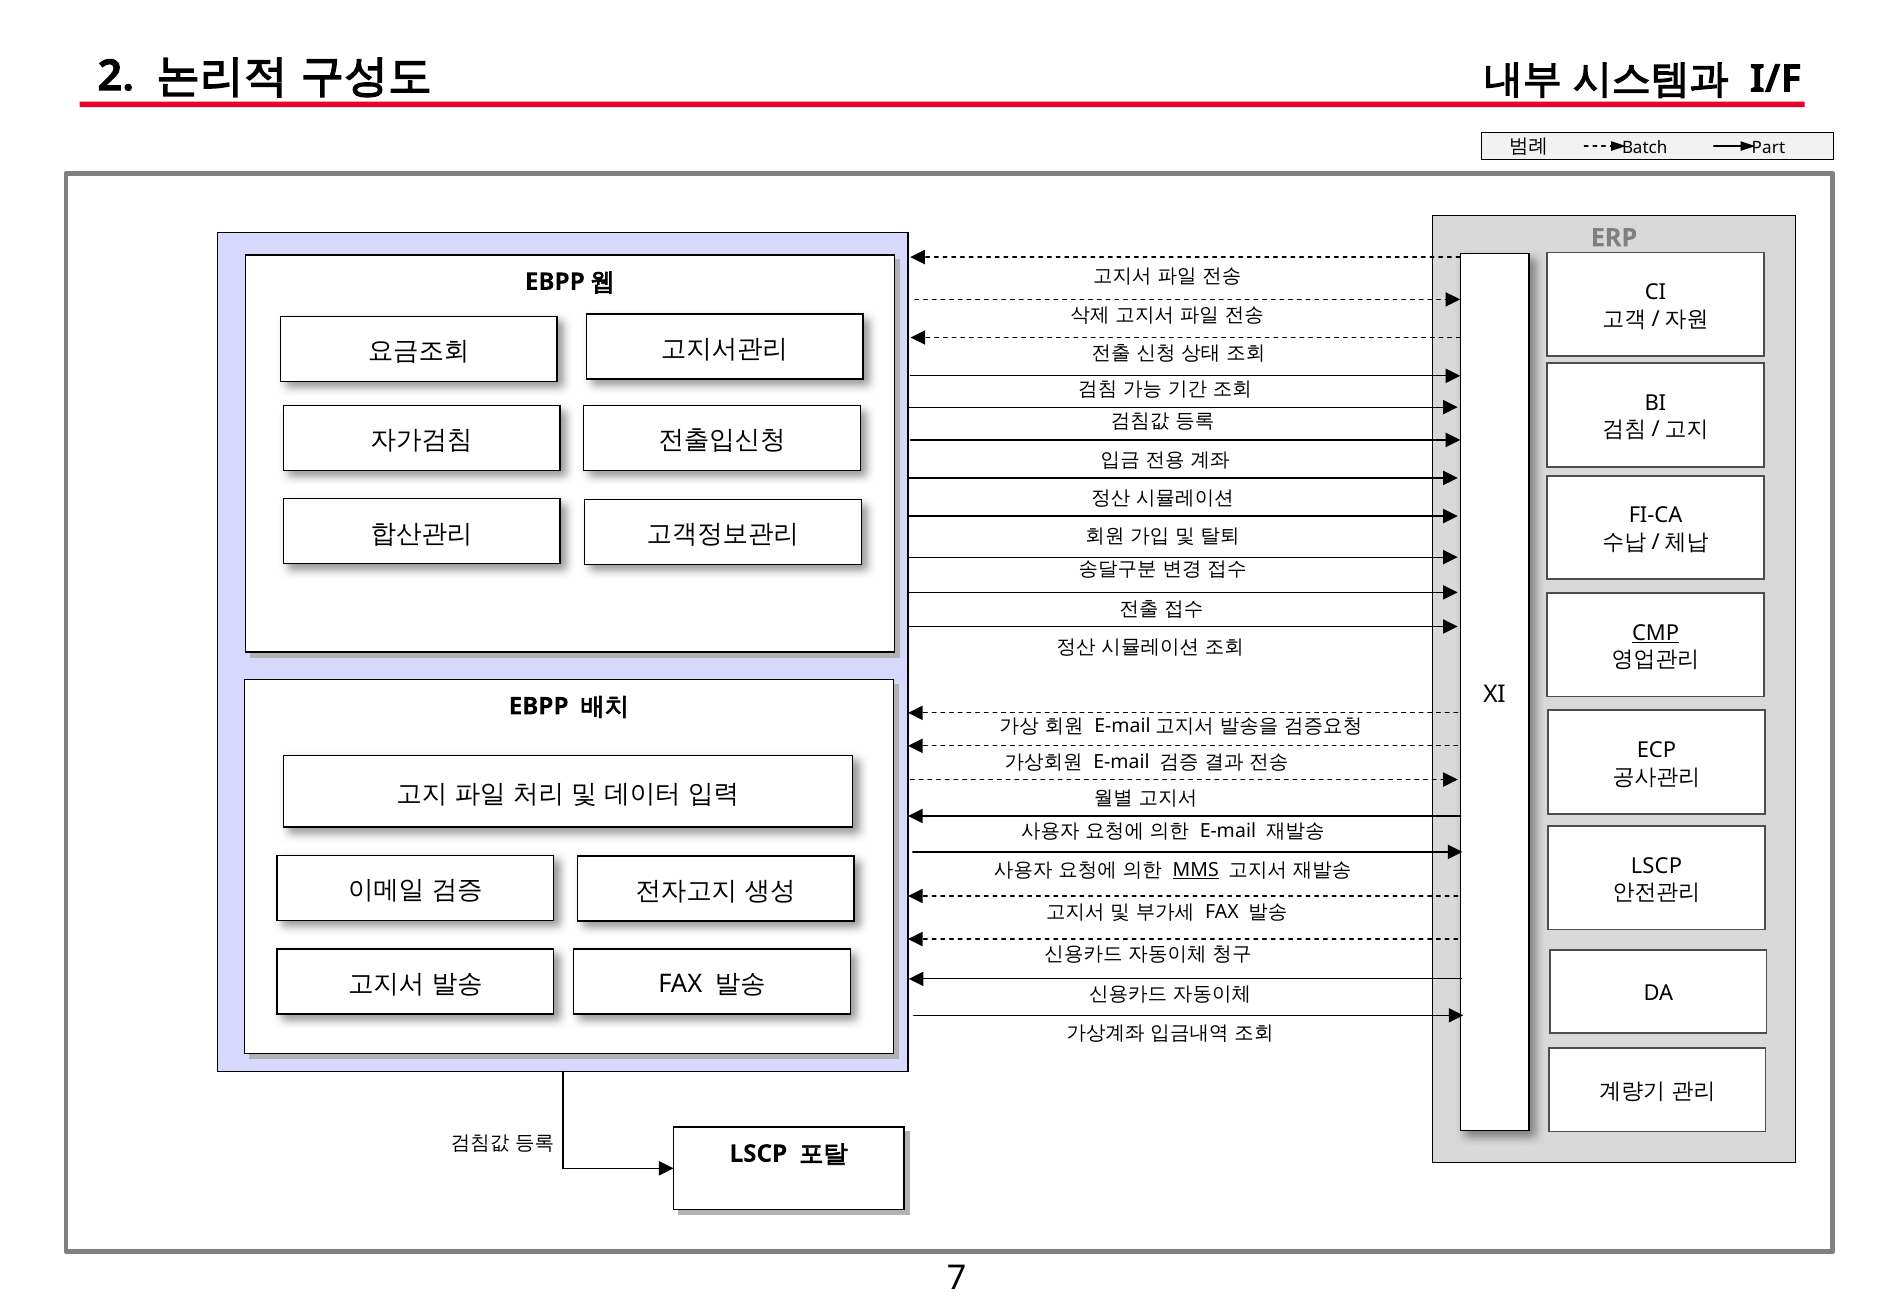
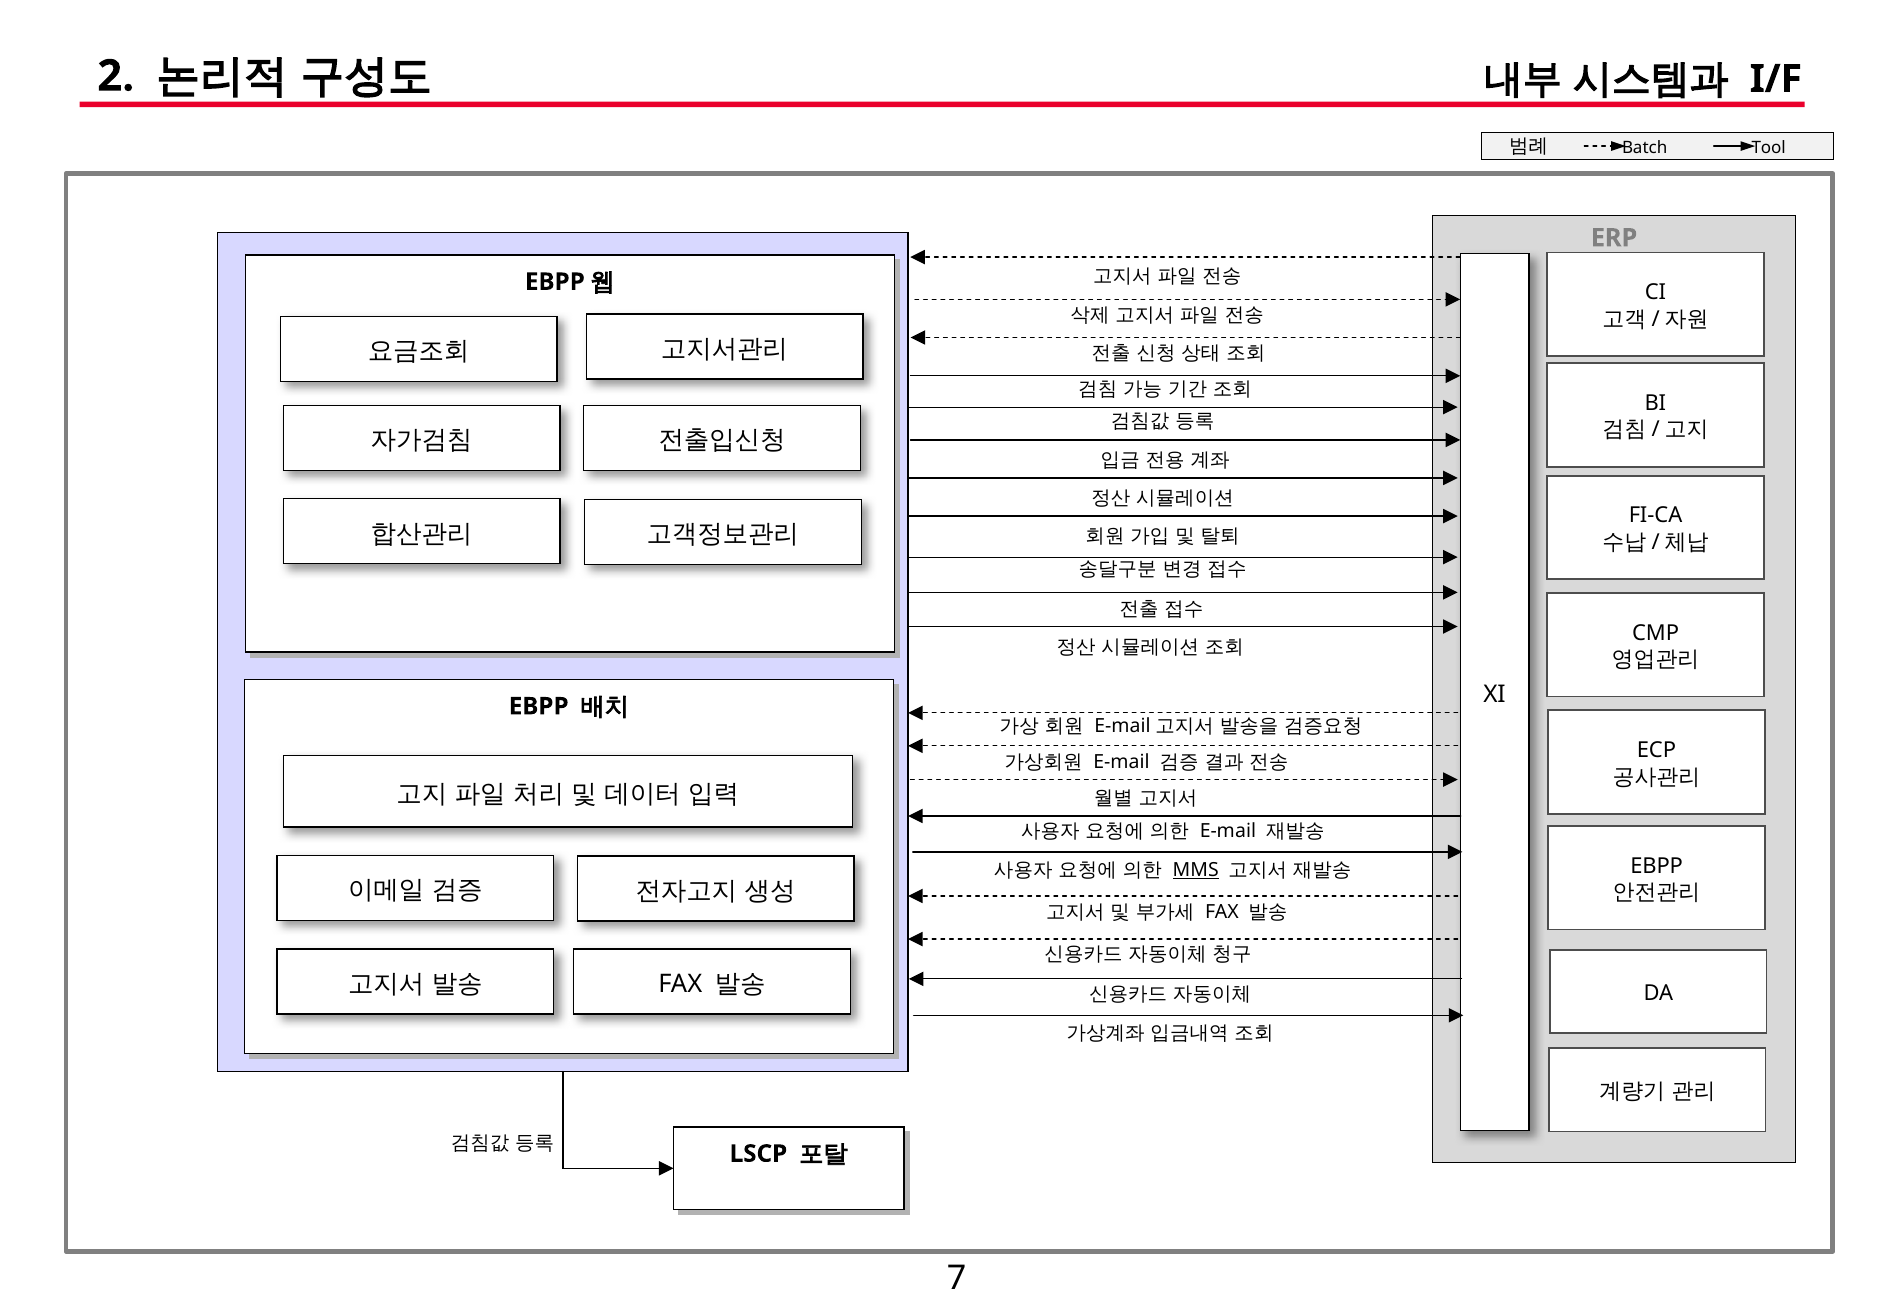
Part: Part -> Tool (1769, 148)
CMP underline: present -> none (1656, 633)
LSCP: LSCP -> EBPP (1657, 866)
